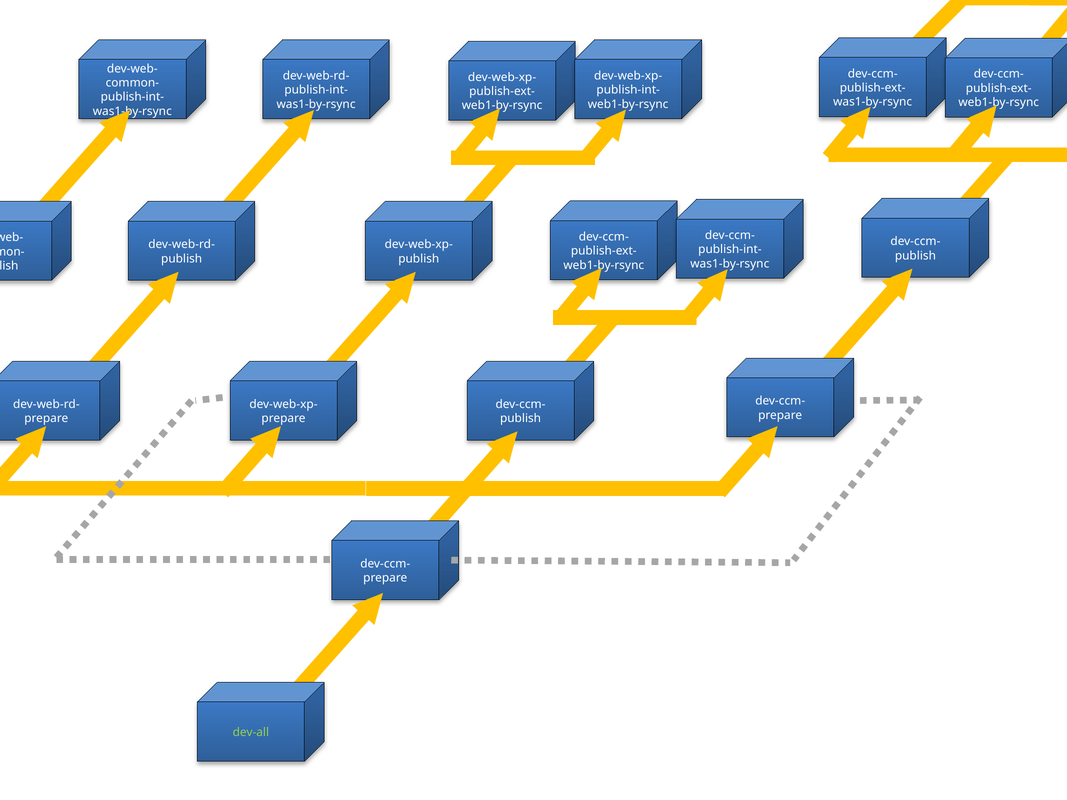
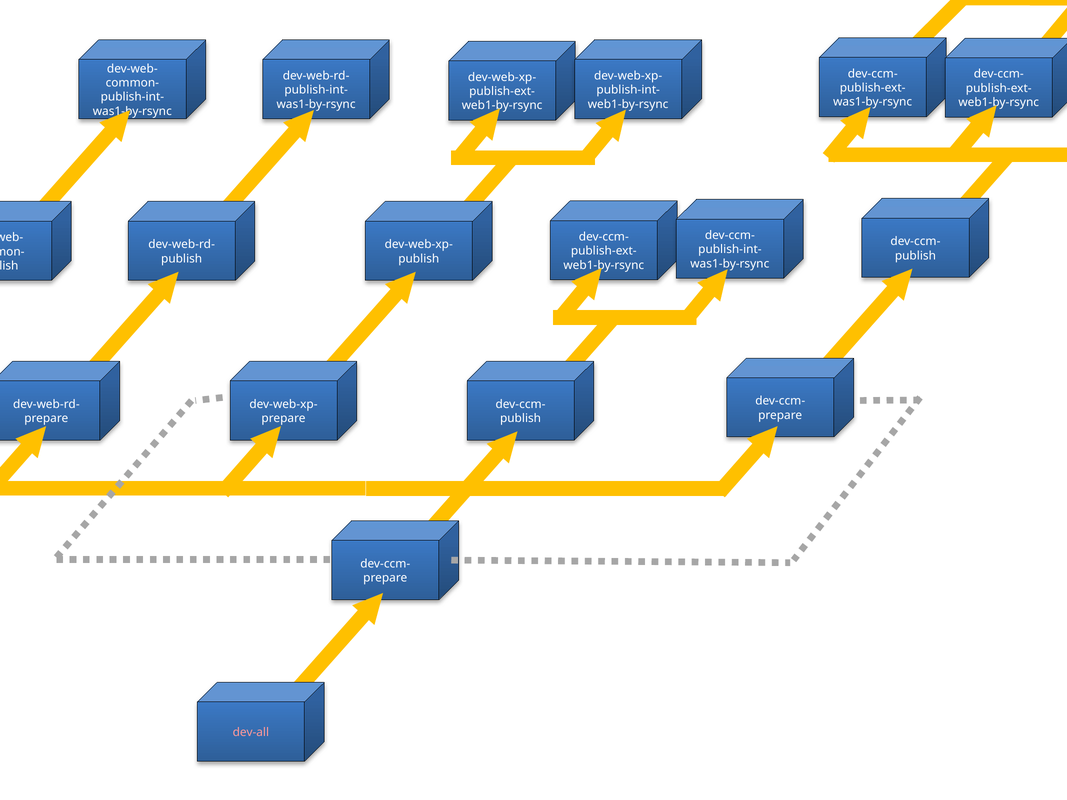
dev-all colour: light green -> pink (251, 733)
